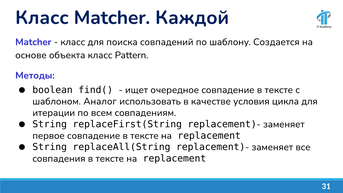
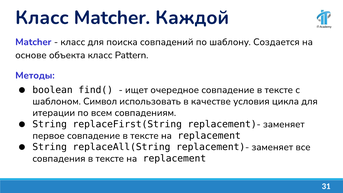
Аналог: Аналог -> Символ (100, 101)
